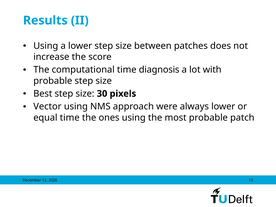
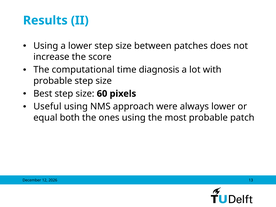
30: 30 -> 60 (102, 94)
Vector: Vector -> Useful (47, 107)
equal time: time -> both (70, 118)
